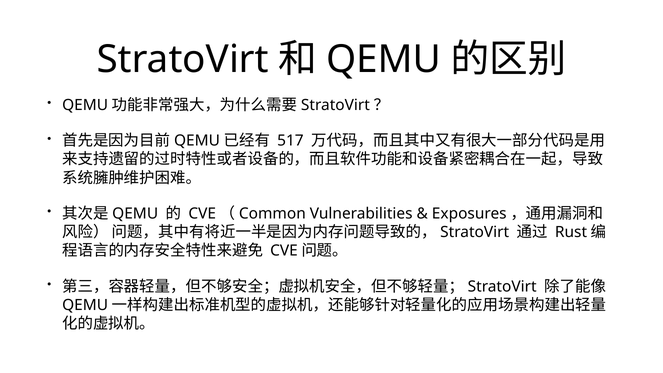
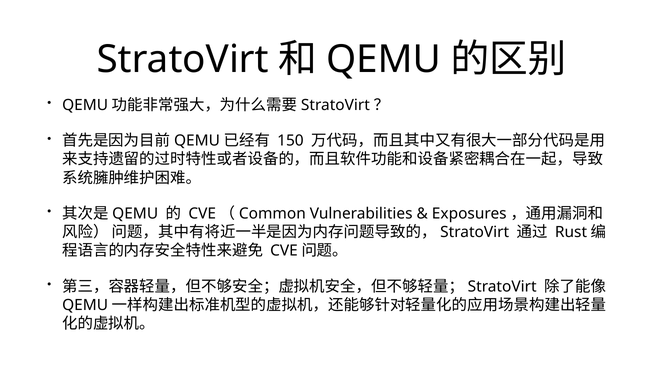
517: 517 -> 150 (290, 141)
